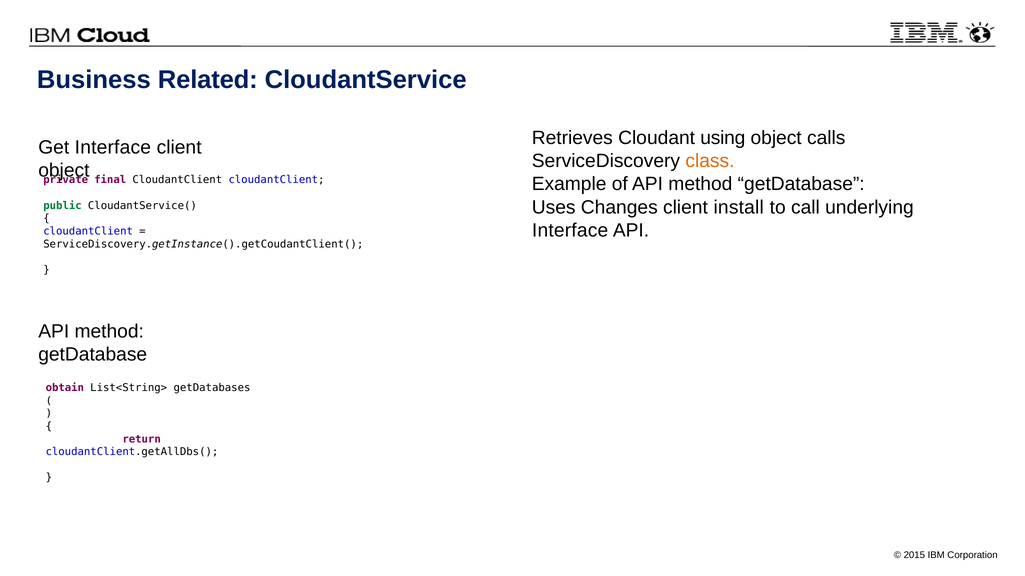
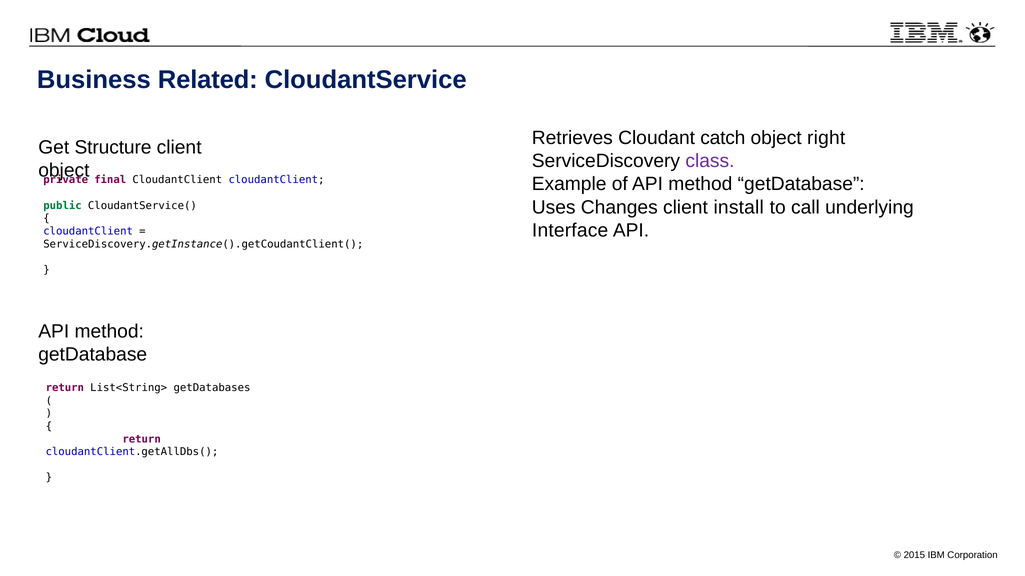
using: using -> catch (723, 138)
calls: calls -> right (826, 138)
Get Interface: Interface -> Structure (113, 147)
class colour: orange -> purple (710, 161)
obtain: obtain -> return (65, 388)
